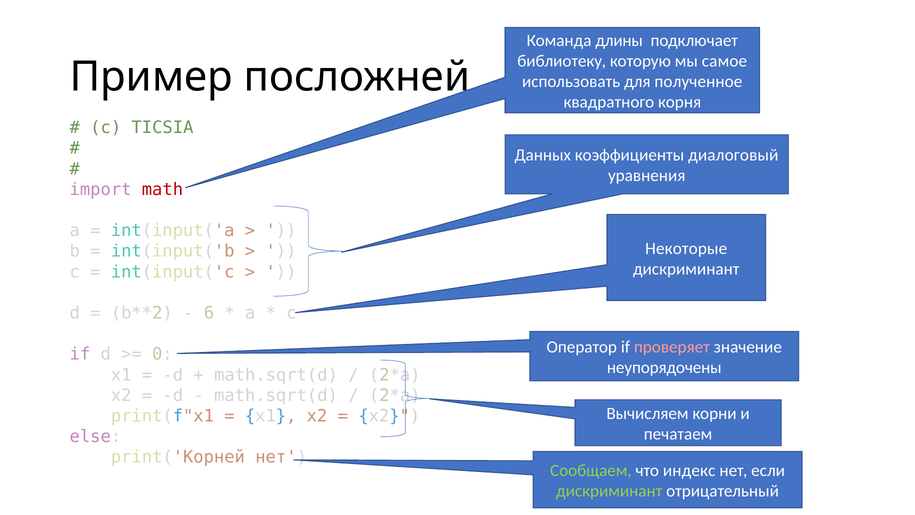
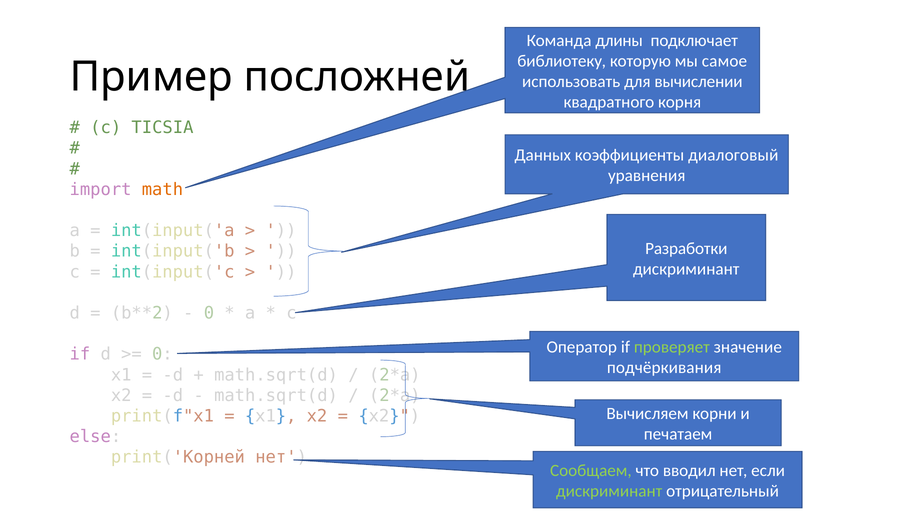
полученное: полученное -> вычислении (699, 82)
math colour: red -> orange (162, 189)
Некоторые: Некоторые -> Разработки (686, 248)
6: 6 -> 0 (209, 313)
проверяет colour: pink -> light green (672, 347)
неупорядочены: неупорядочены -> подчёркивания (664, 367)
индекс: индекс -> вводил (689, 470)
